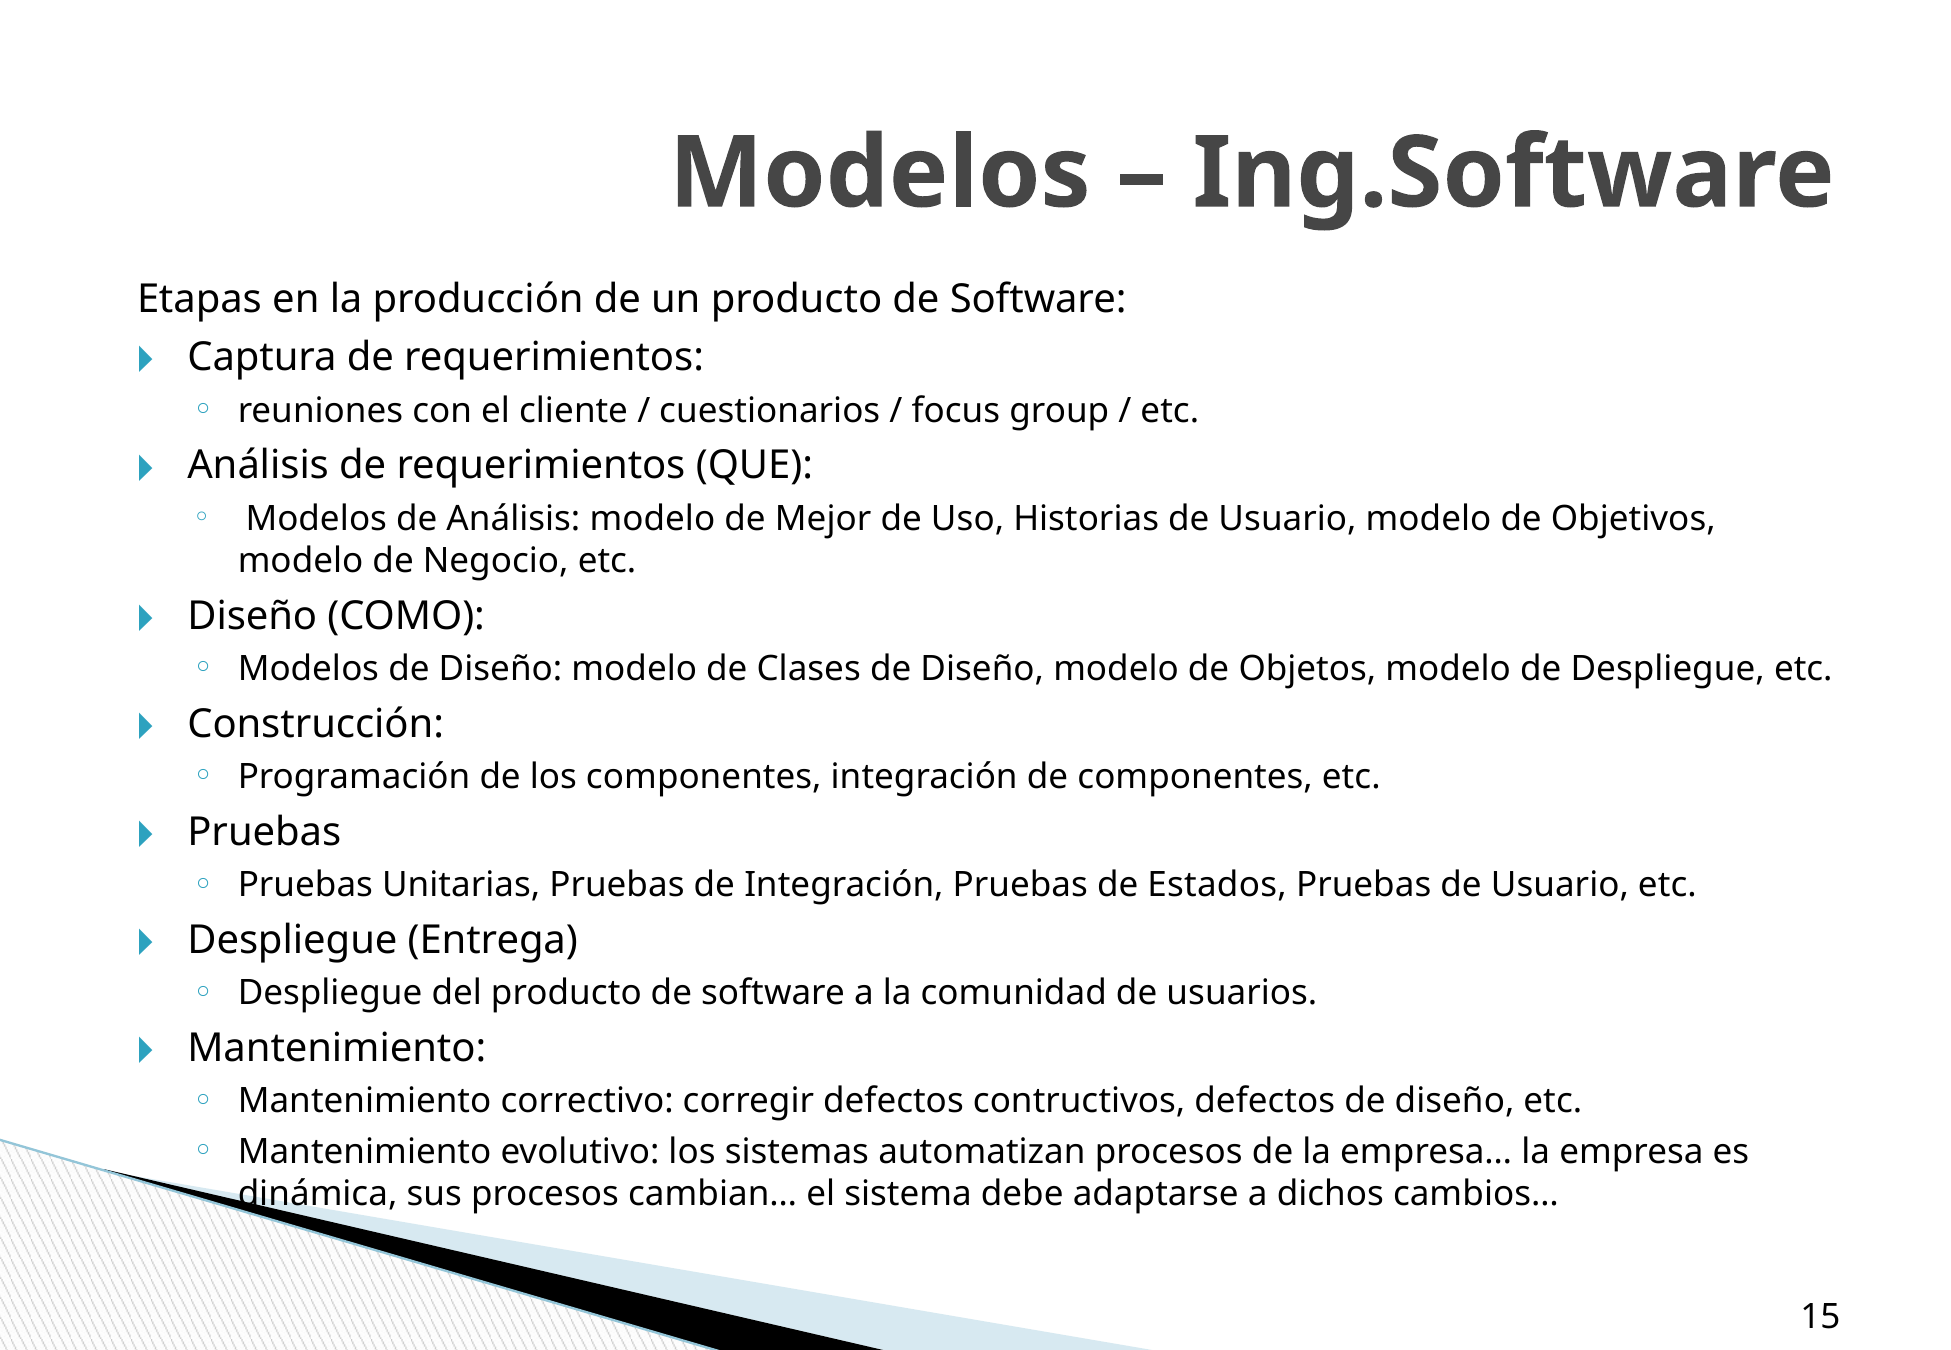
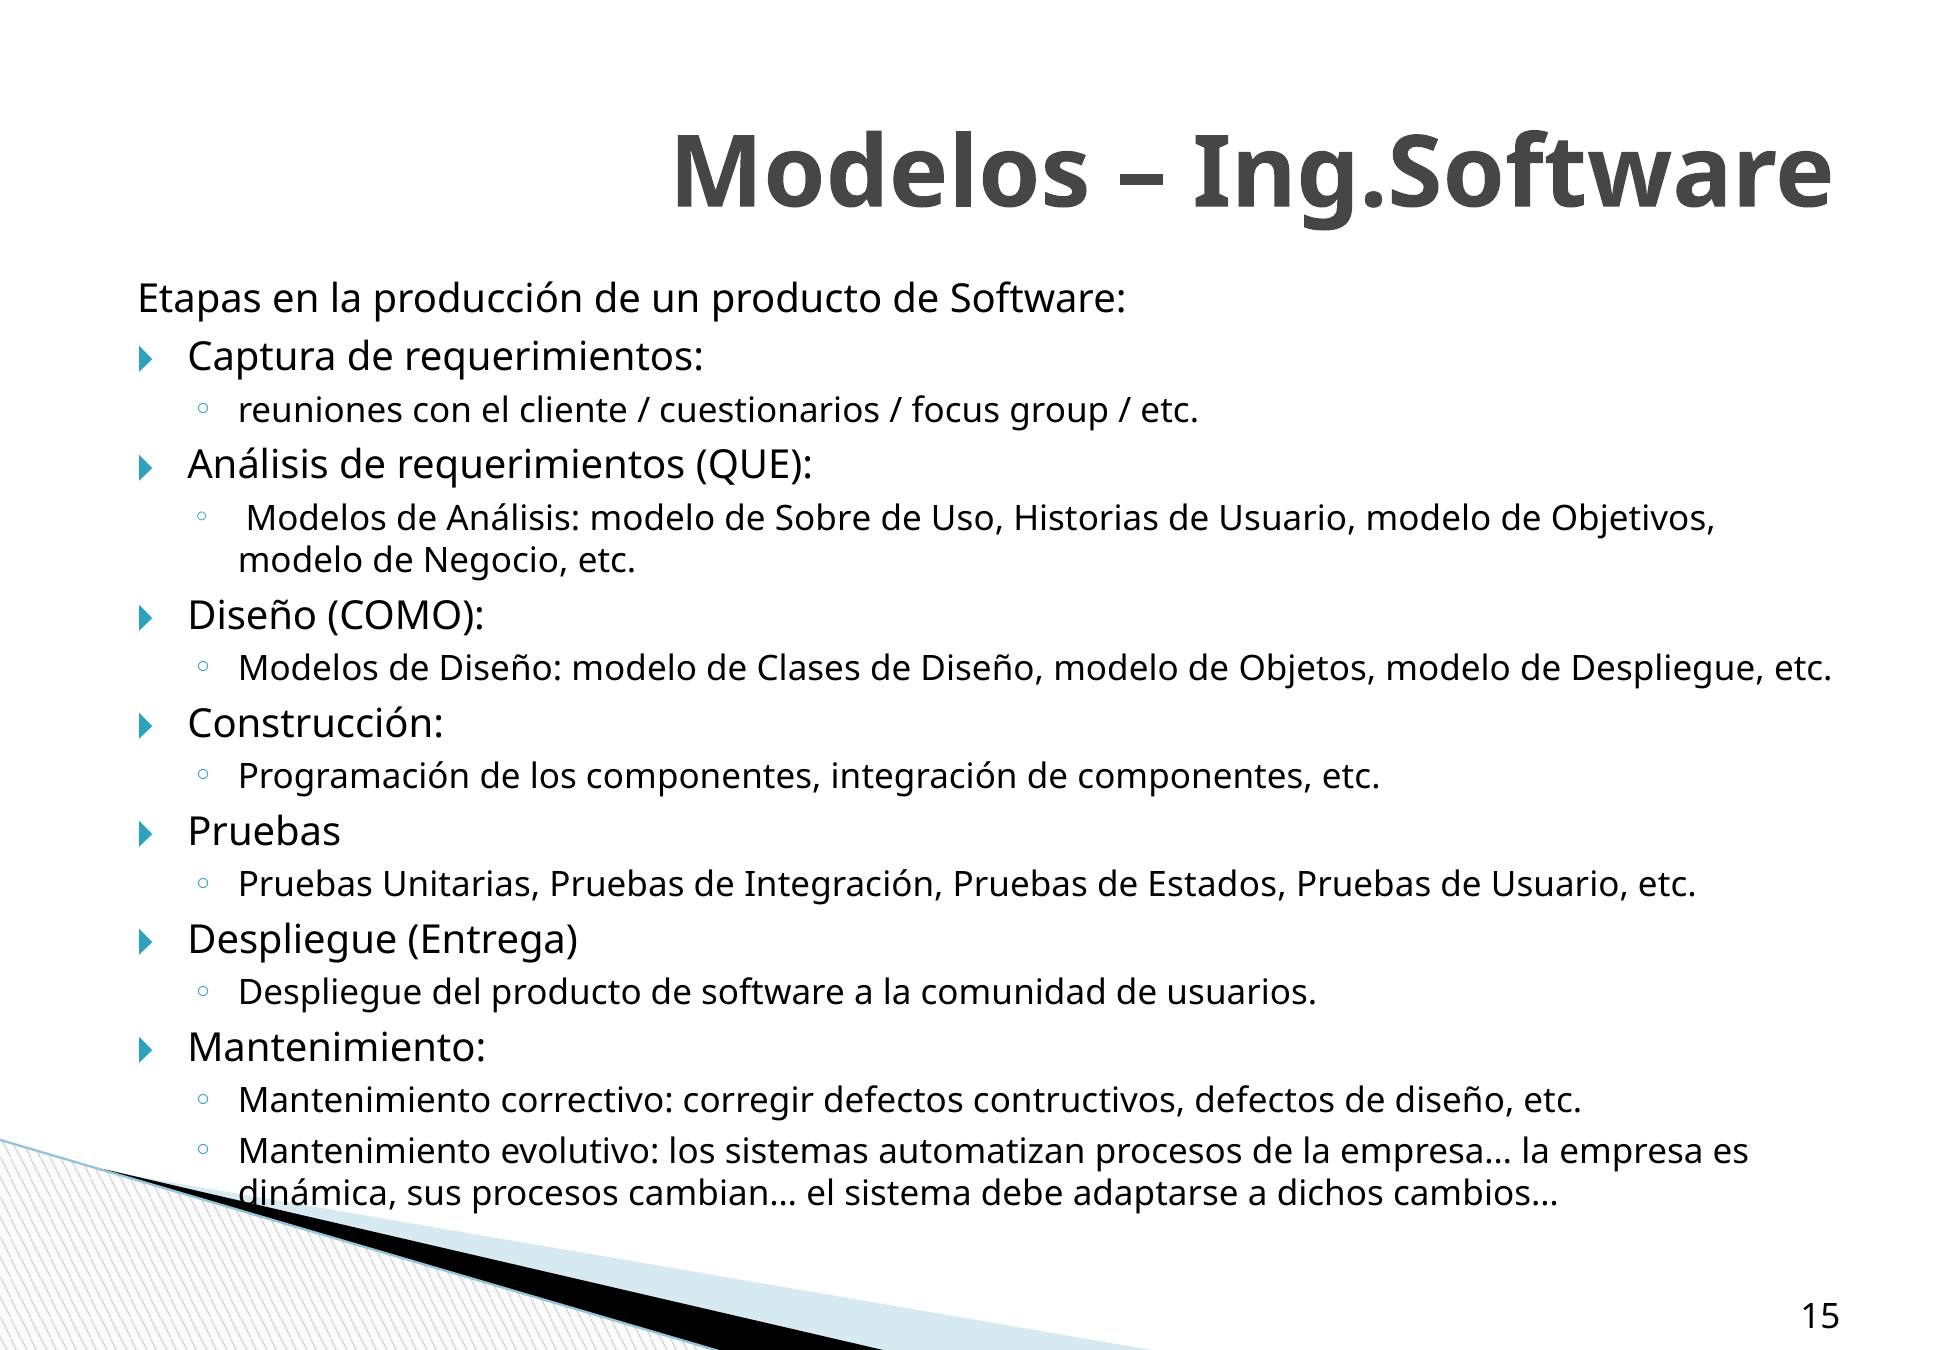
Mejor: Mejor -> Sobre (823, 519)
